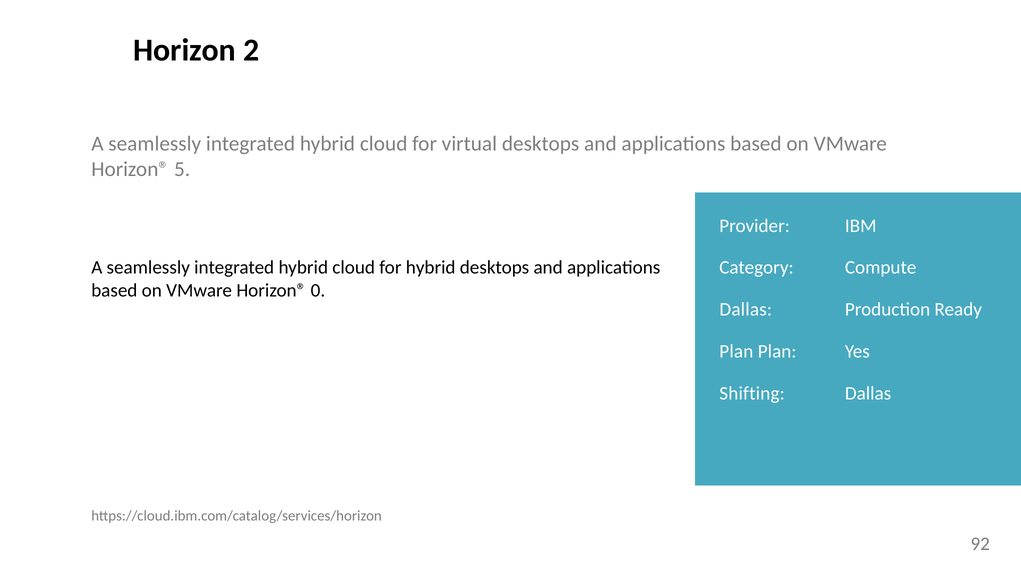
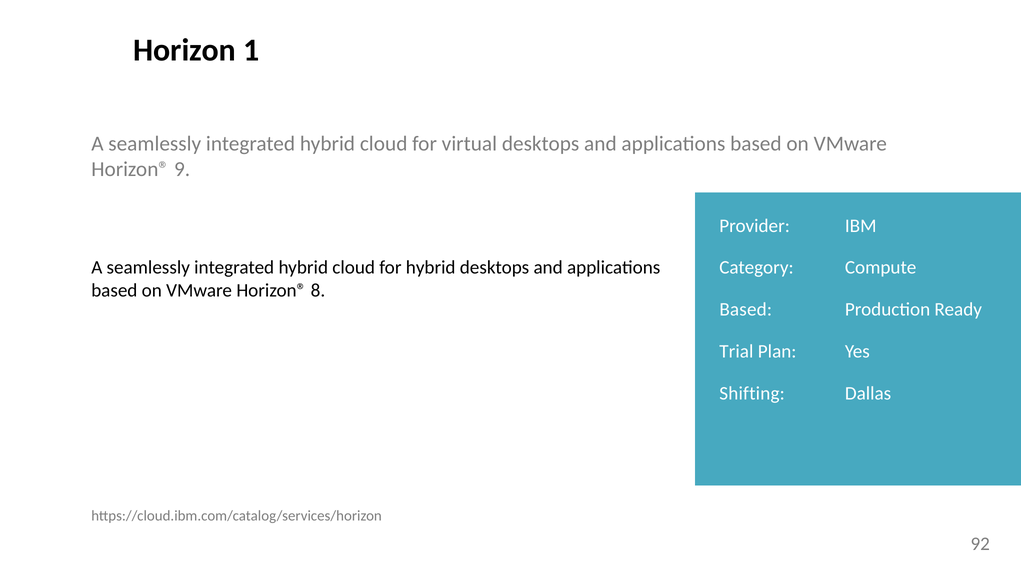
2: 2 -> 1 (251, 50)
5: 5 -> 9 (182, 169)
0: 0 -> 8 (318, 291)
Dallas: Dallas -> Based (746, 310)
Plan: Plan -> Trial (736, 352)
